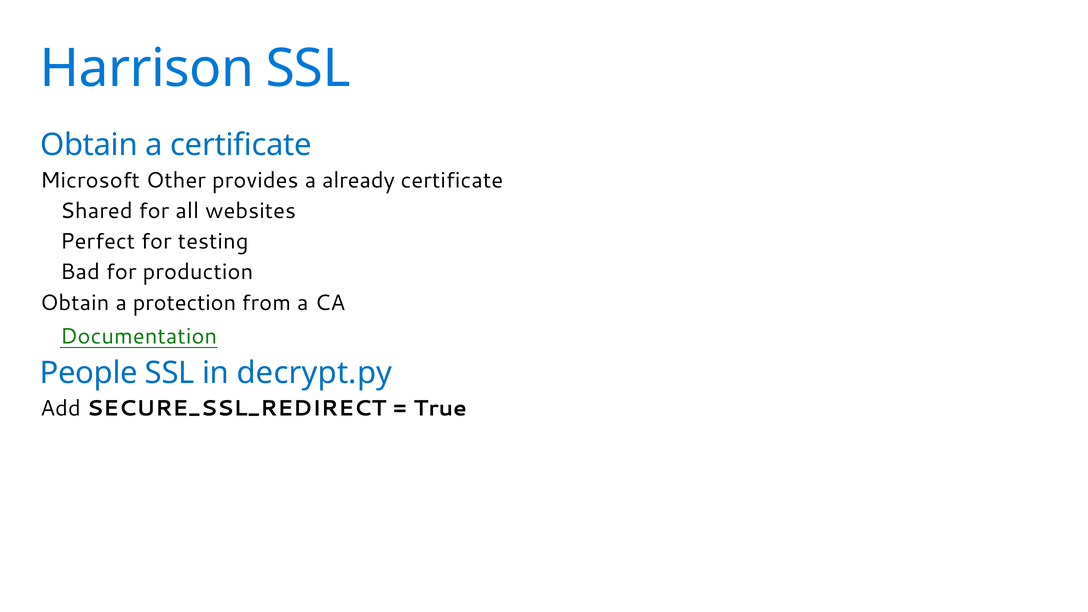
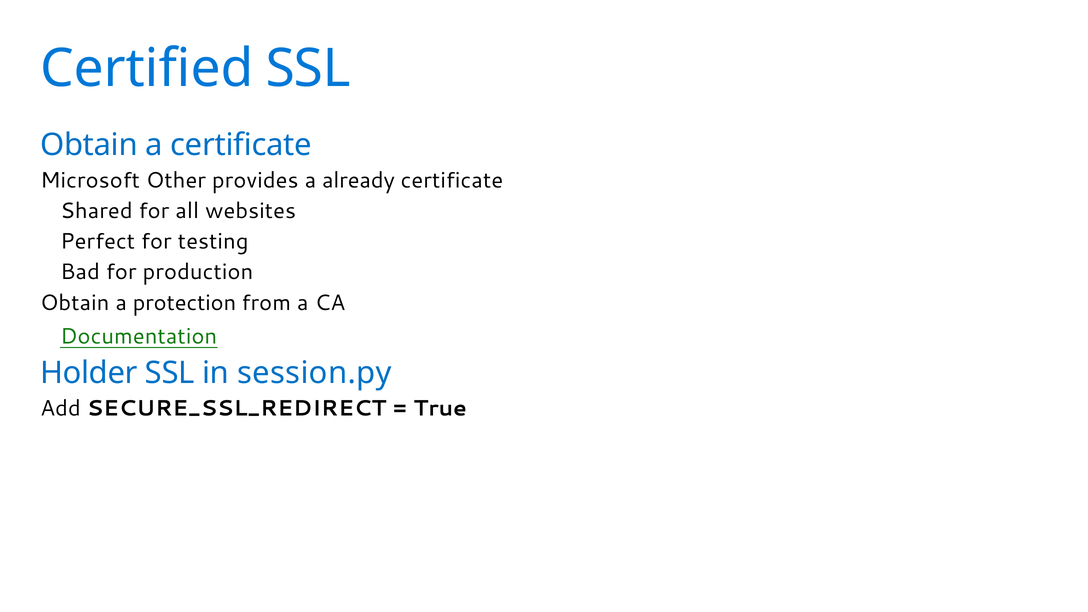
Harrison: Harrison -> Certified (147, 69)
People: People -> Holder (89, 373)
decrypt.py: decrypt.py -> session.py (314, 373)
